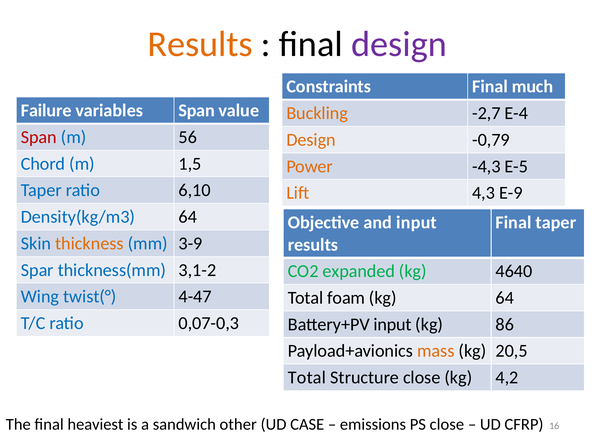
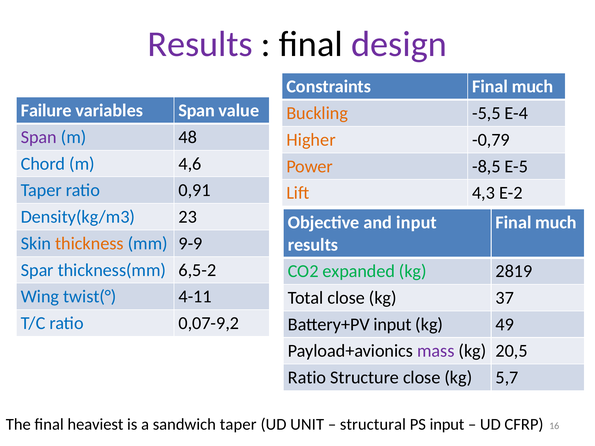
Results colour: orange -> purple (200, 44)
-2,7: -2,7 -> -5,5 (486, 113)
Span colour: red -> purple (39, 137)
56: 56 -> 48 (188, 137)
Design: Design -> Higher (311, 140)
1,5: 1,5 -> 4,6 (190, 164)
-4,3: -4,3 -> -8,5 (486, 166)
6,10: 6,10 -> 0,91 (195, 190)
E-9: E-9 -> E-2 (511, 193)
Density(kg/m3 64: 64 -> 23 (188, 217)
taper: taper -> much (556, 223)
3-9: 3-9 -> 9-9 (191, 244)
3,1-2: 3,1-2 -> 6,5-2 (197, 270)
4640: 4640 -> 2819 (514, 271)
4-47: 4-47 -> 4-11 (195, 297)
Total foam: foam -> close (346, 298)
kg 64: 64 -> 37 (505, 298)
0,07-0,3: 0,07-0,3 -> 0,07-9,2 (209, 323)
86: 86 -> 49 (505, 325)
mass colour: orange -> purple (436, 351)
Total: Total -> Ratio (307, 378)
4,2: 4,2 -> 5,7 (507, 378)
sandwich other: other -> taper (238, 425)
CASE: CASE -> UNIT (307, 425)
emissions: emissions -> structural (373, 425)
PS close: close -> input (447, 425)
